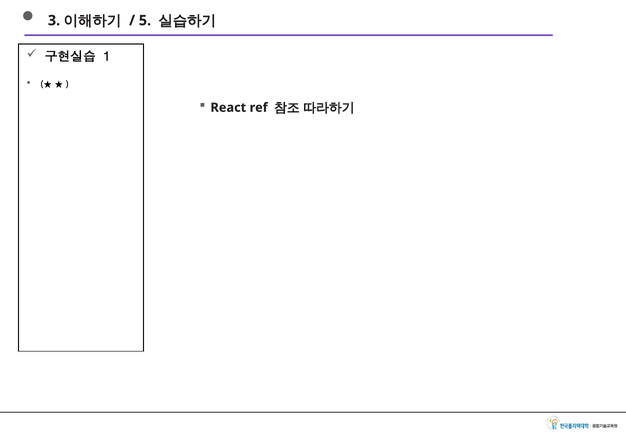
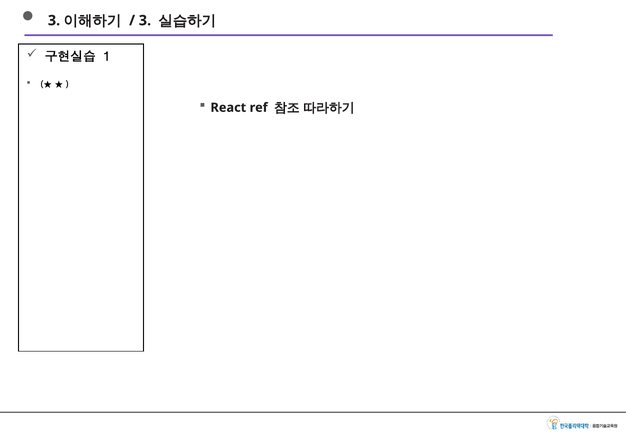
5: 5 -> 3 (145, 21)
